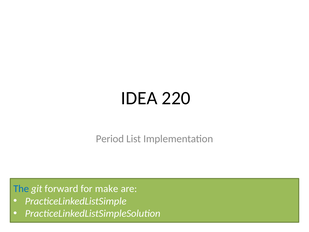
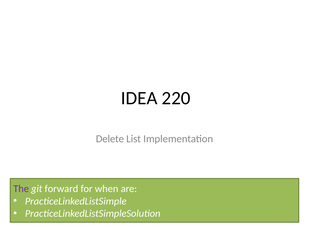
Period: Period -> Delete (110, 139)
The colour: blue -> purple (21, 189)
make: make -> when (107, 189)
